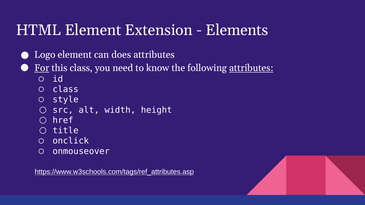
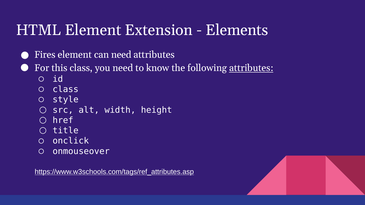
Logo: Logo -> Fires (45, 55)
can does: does -> need (121, 55)
For underline: present -> none (42, 68)
